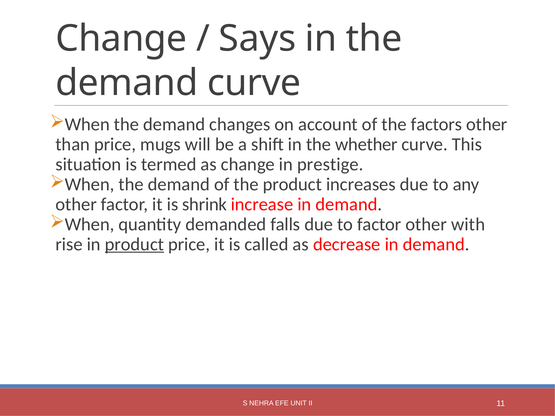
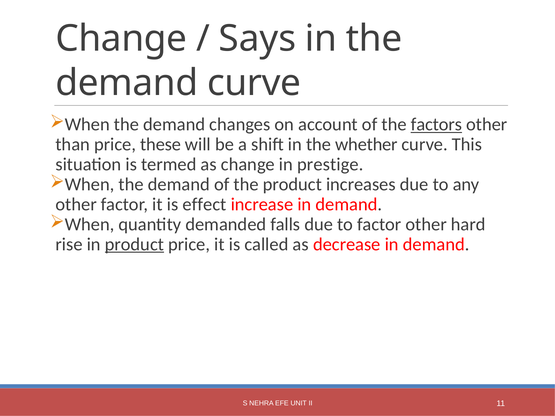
factors underline: none -> present (436, 125)
mugs: mugs -> these (161, 145)
shrink: shrink -> effect (204, 205)
with: with -> hard (468, 224)
